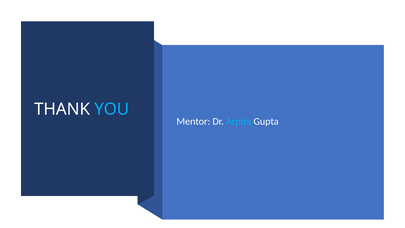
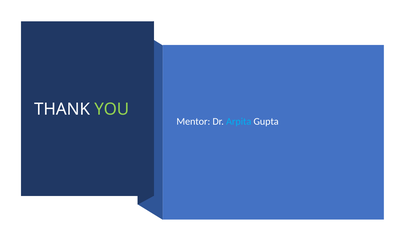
YOU colour: light blue -> light green (112, 109)
